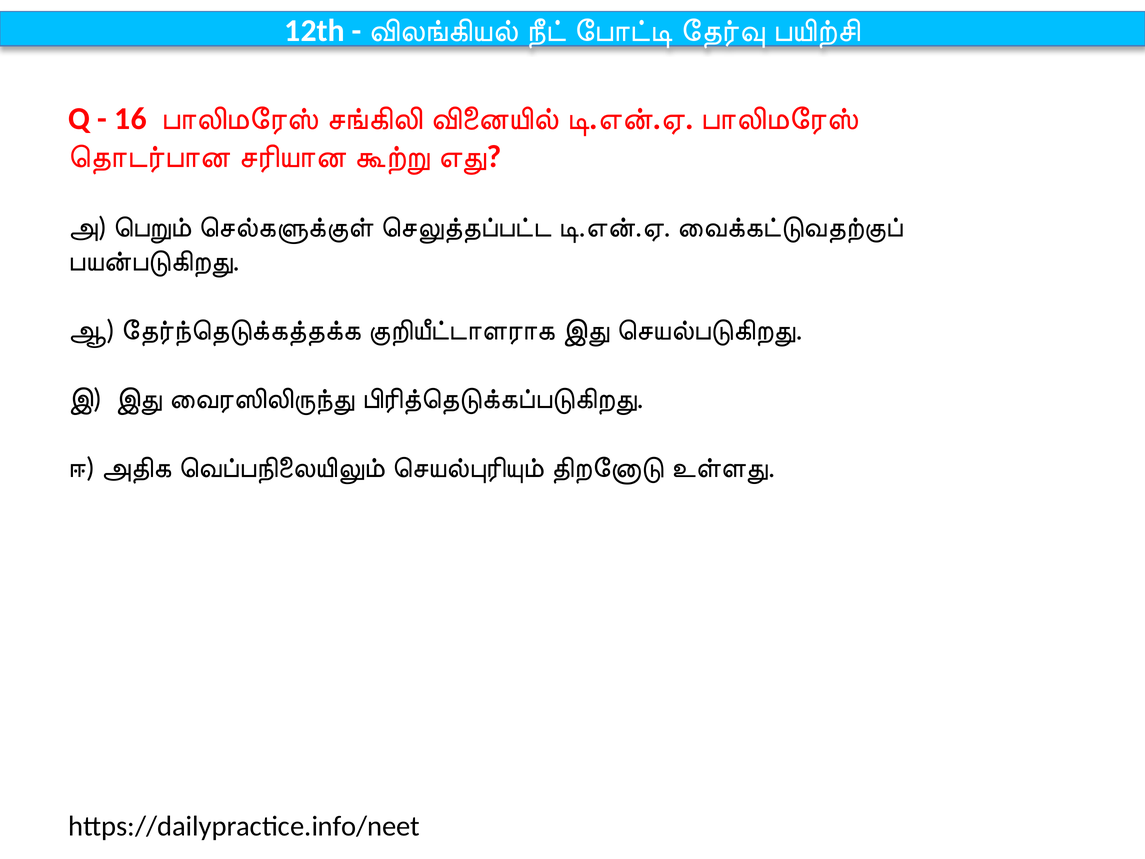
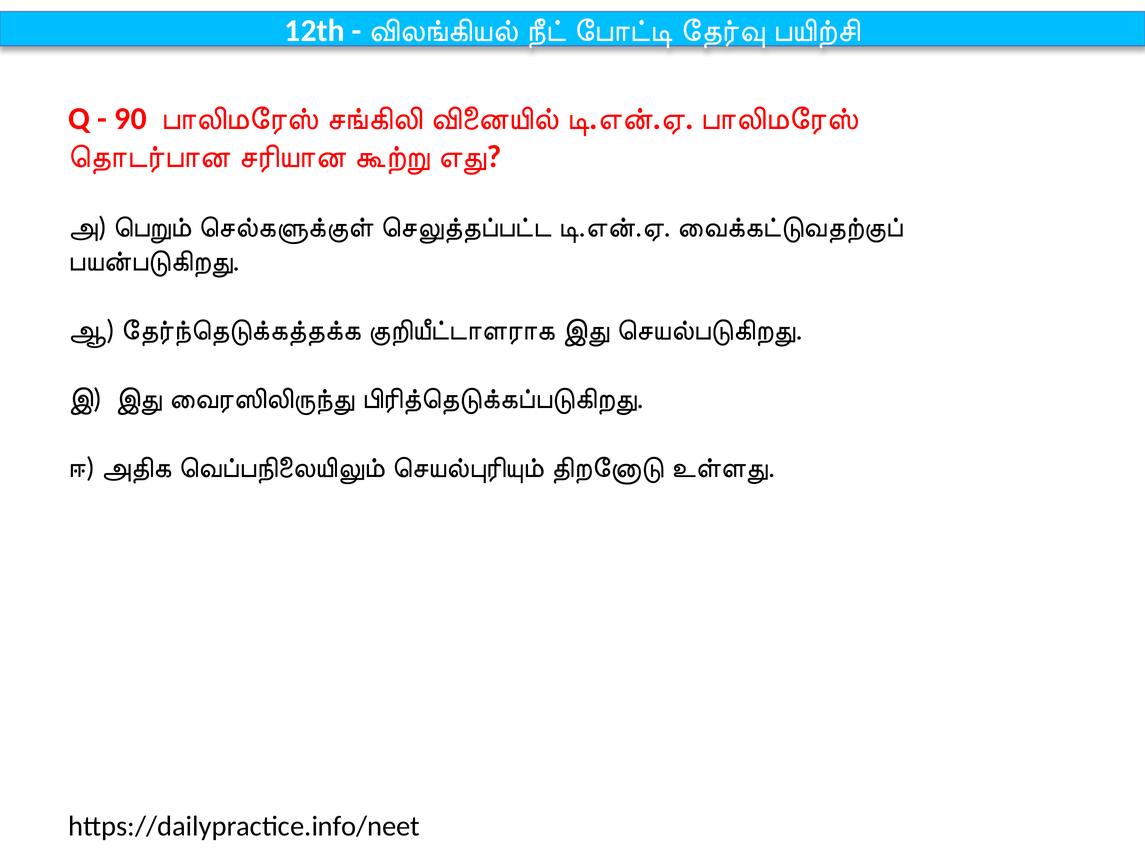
16: 16 -> 90 (131, 119)
